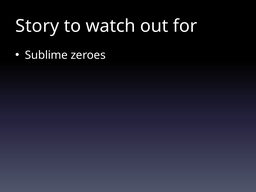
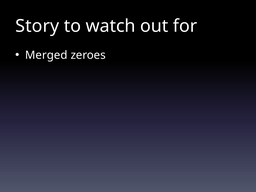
Sublime: Sublime -> Merged (46, 55)
